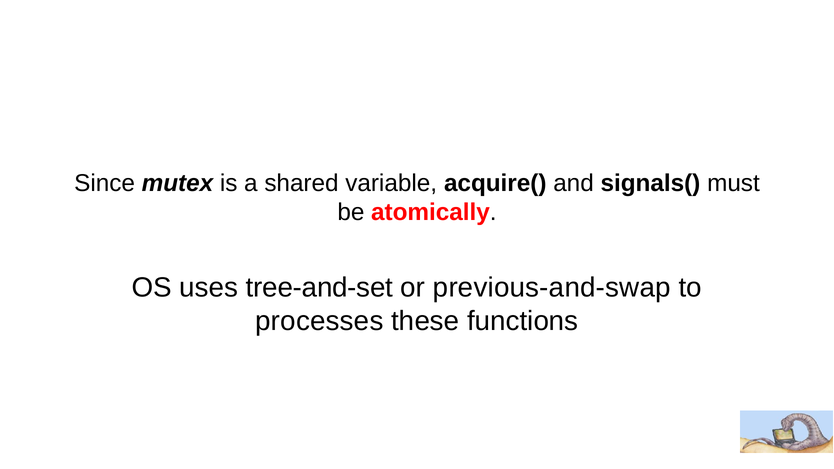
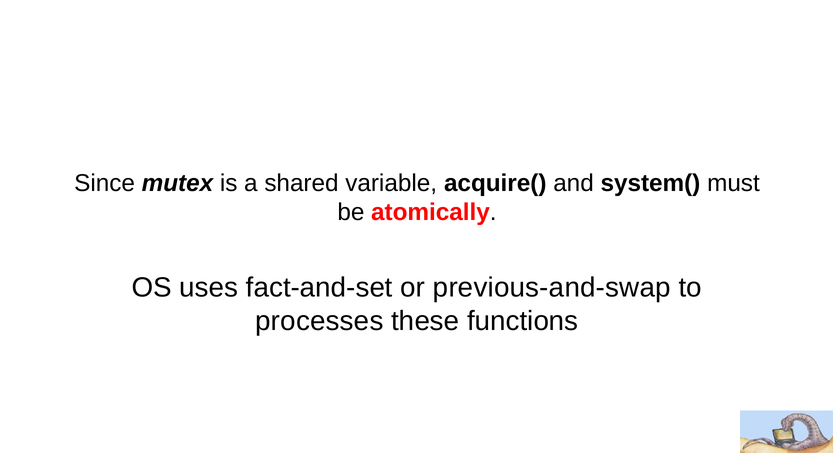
signals(: signals( -> system( (650, 183)
tree-and-set: tree-and-set -> fact-and-set (319, 288)
